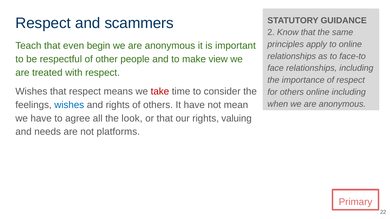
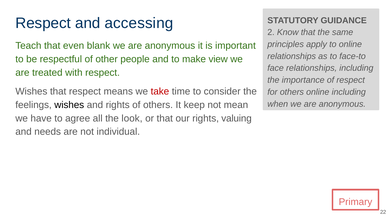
scammers: scammers -> accessing (139, 23)
begin: begin -> blank (98, 46)
wishes colour: blue -> black (69, 105)
It have: have -> keep (194, 105)
platforms: platforms -> individual (118, 132)
